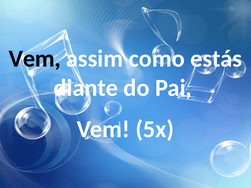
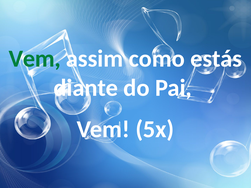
Vem colour: black -> green (35, 59)
